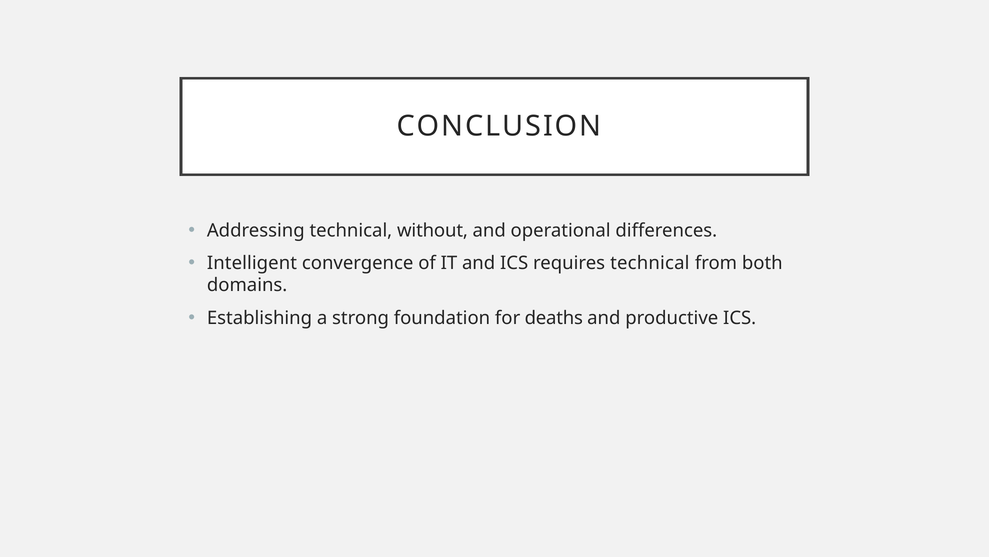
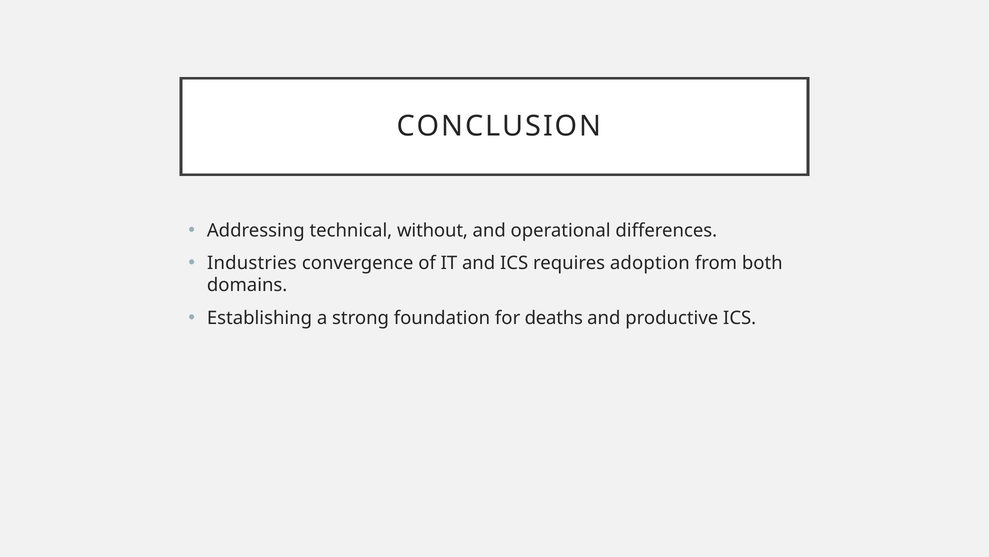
Intelligent: Intelligent -> Industries (252, 263)
requires technical: technical -> adoption (650, 263)
